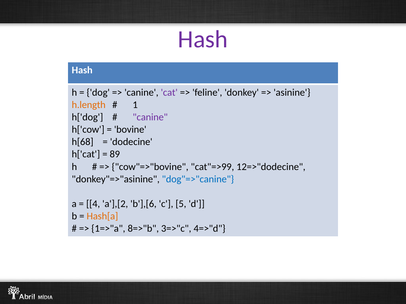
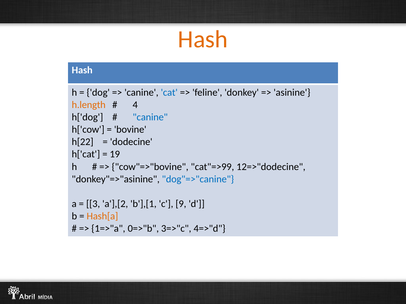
Hash colour: purple -> orange (203, 39)
cat colour: purple -> blue (169, 93)
1: 1 -> 4 (135, 105)
canine colour: purple -> blue (150, 117)
h[68: h[68 -> h[22 (83, 142)
89: 89 -> 19 (115, 155)
4: 4 -> 3 (93, 204)
b'],[6: b'],[6 -> b'],[1 (143, 204)
5: 5 -> 9 (181, 204)
8=>"b: 8=>"b -> 0=>"b (143, 229)
